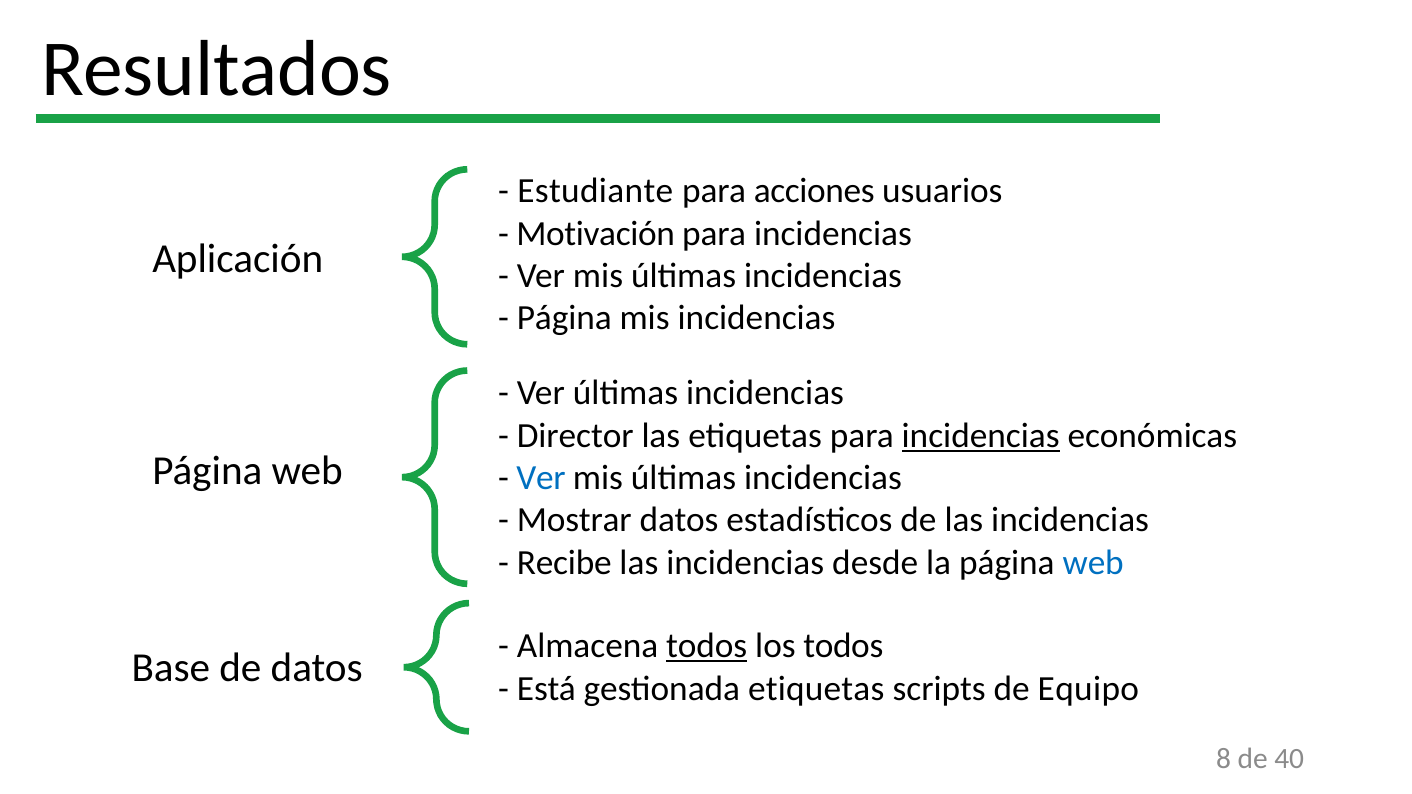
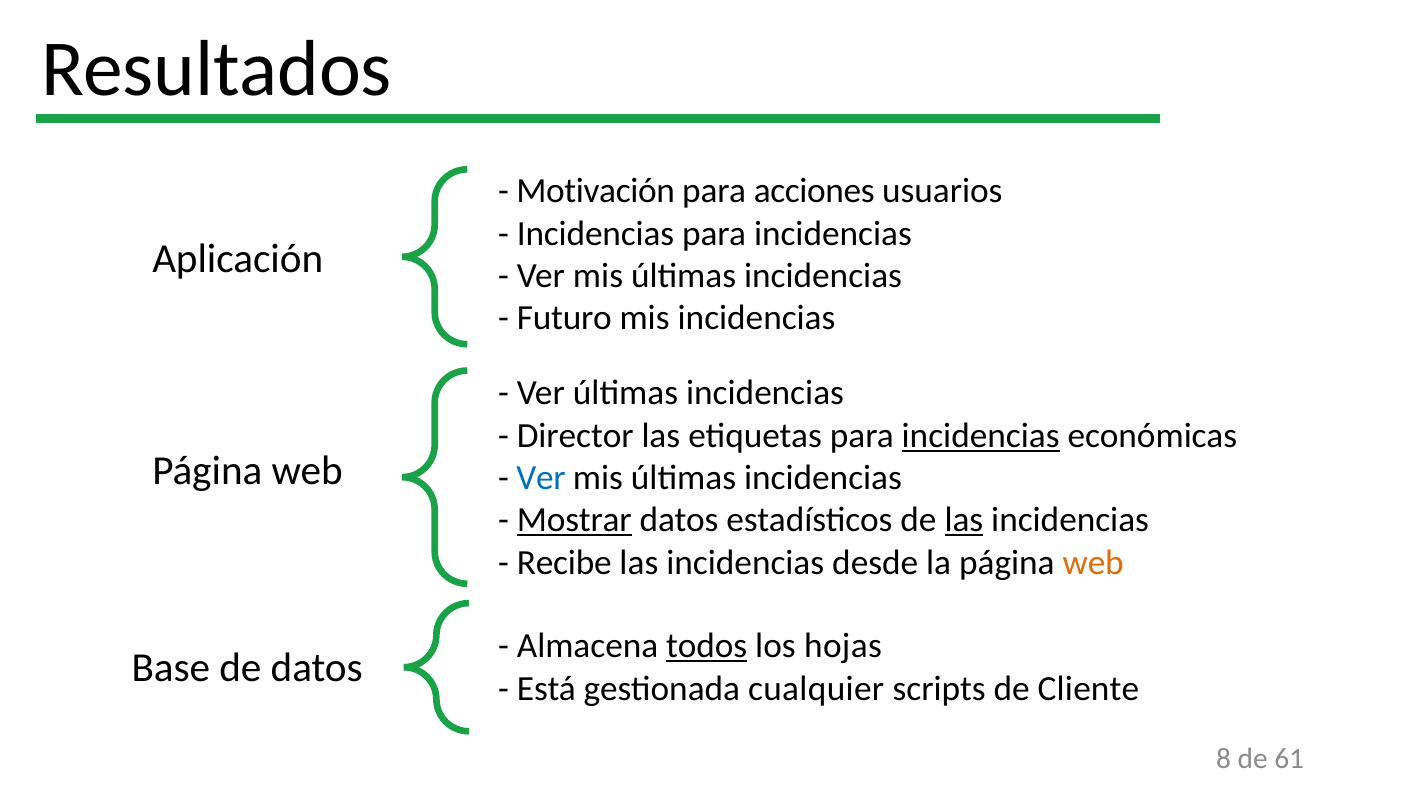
Estudiante: Estudiante -> Motivación (596, 191)
Motivación: Motivación -> Incidencias (596, 233)
Página: Página -> Futuro (564, 318)
Mostrar underline: none -> present (574, 520)
las underline: none -> present (964, 520)
web colour: blue -> orange (1093, 563)
los todos: todos -> hojas (843, 646)
gestionada etiquetas: etiquetas -> cualquier (816, 689)
Equipo: Equipo -> Cliente (1088, 689)
40: 40 -> 61 (1289, 759)
